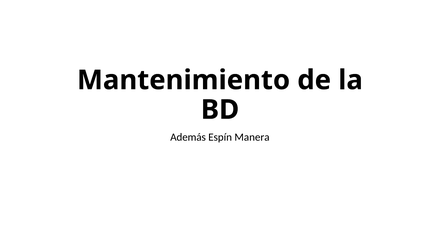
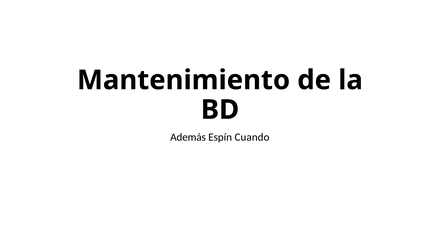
Manera: Manera -> Cuando (252, 138)
